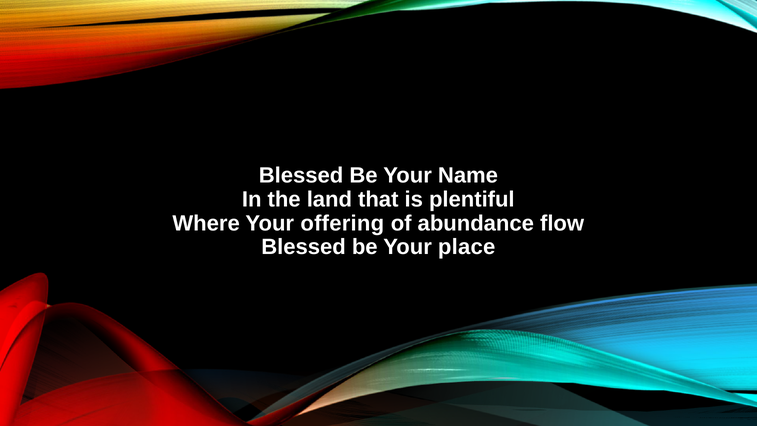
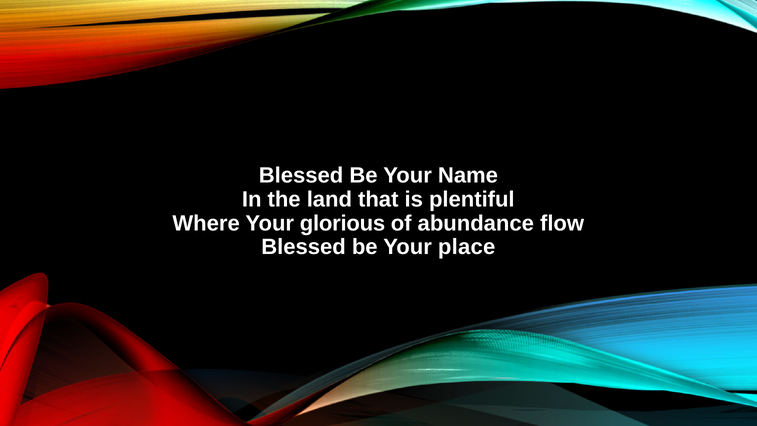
offering: offering -> glorious (342, 223)
